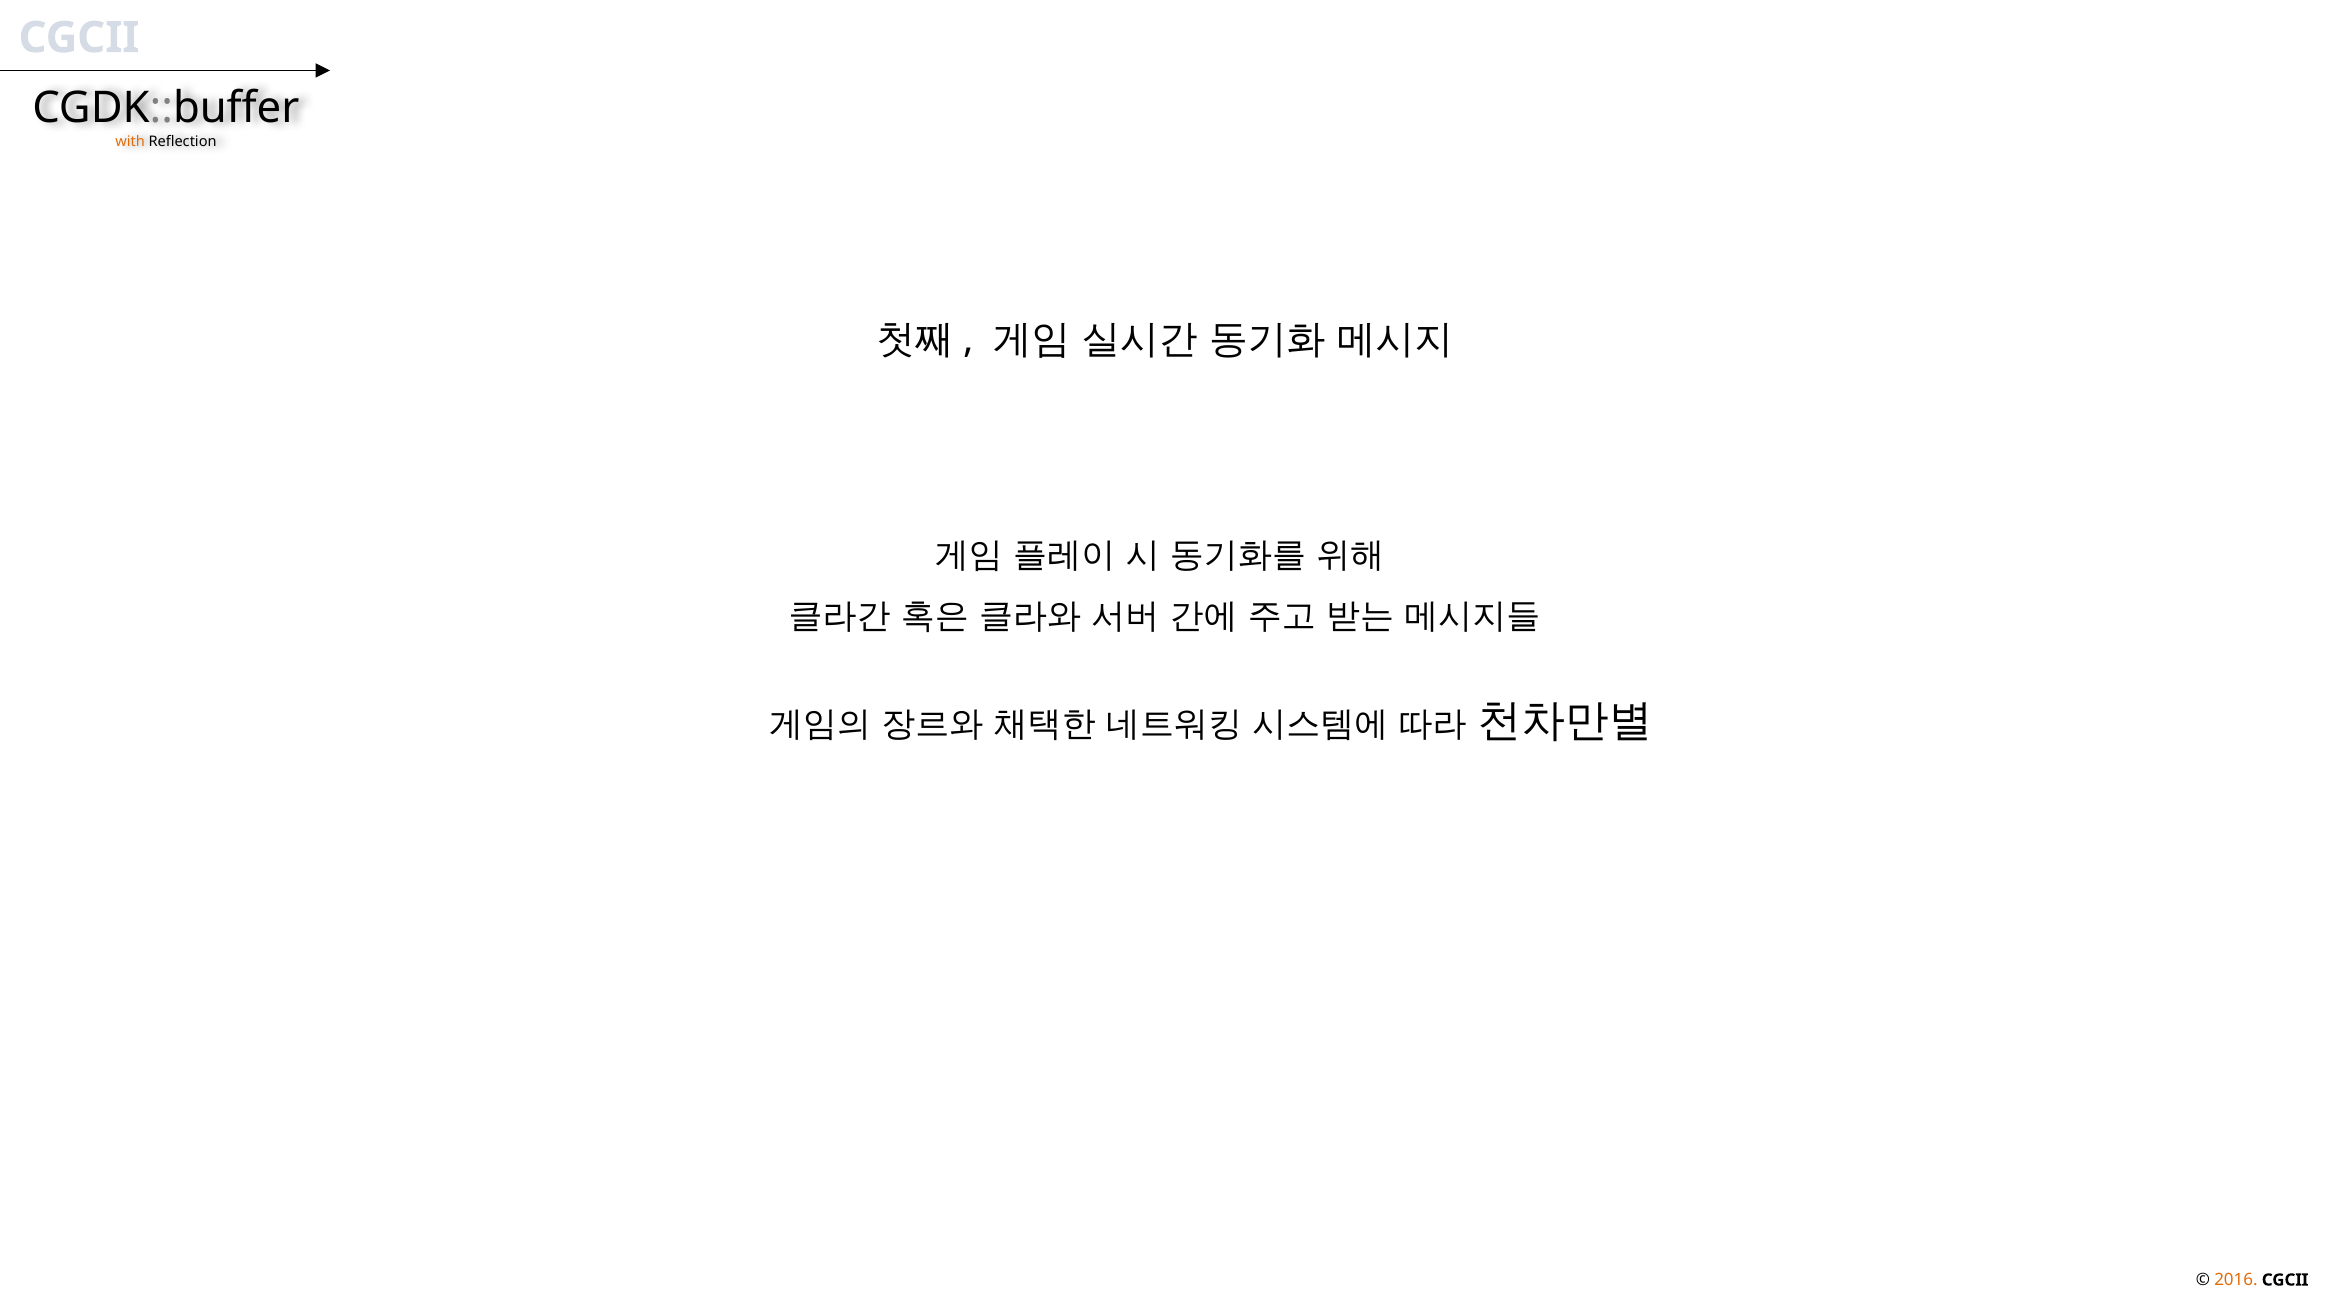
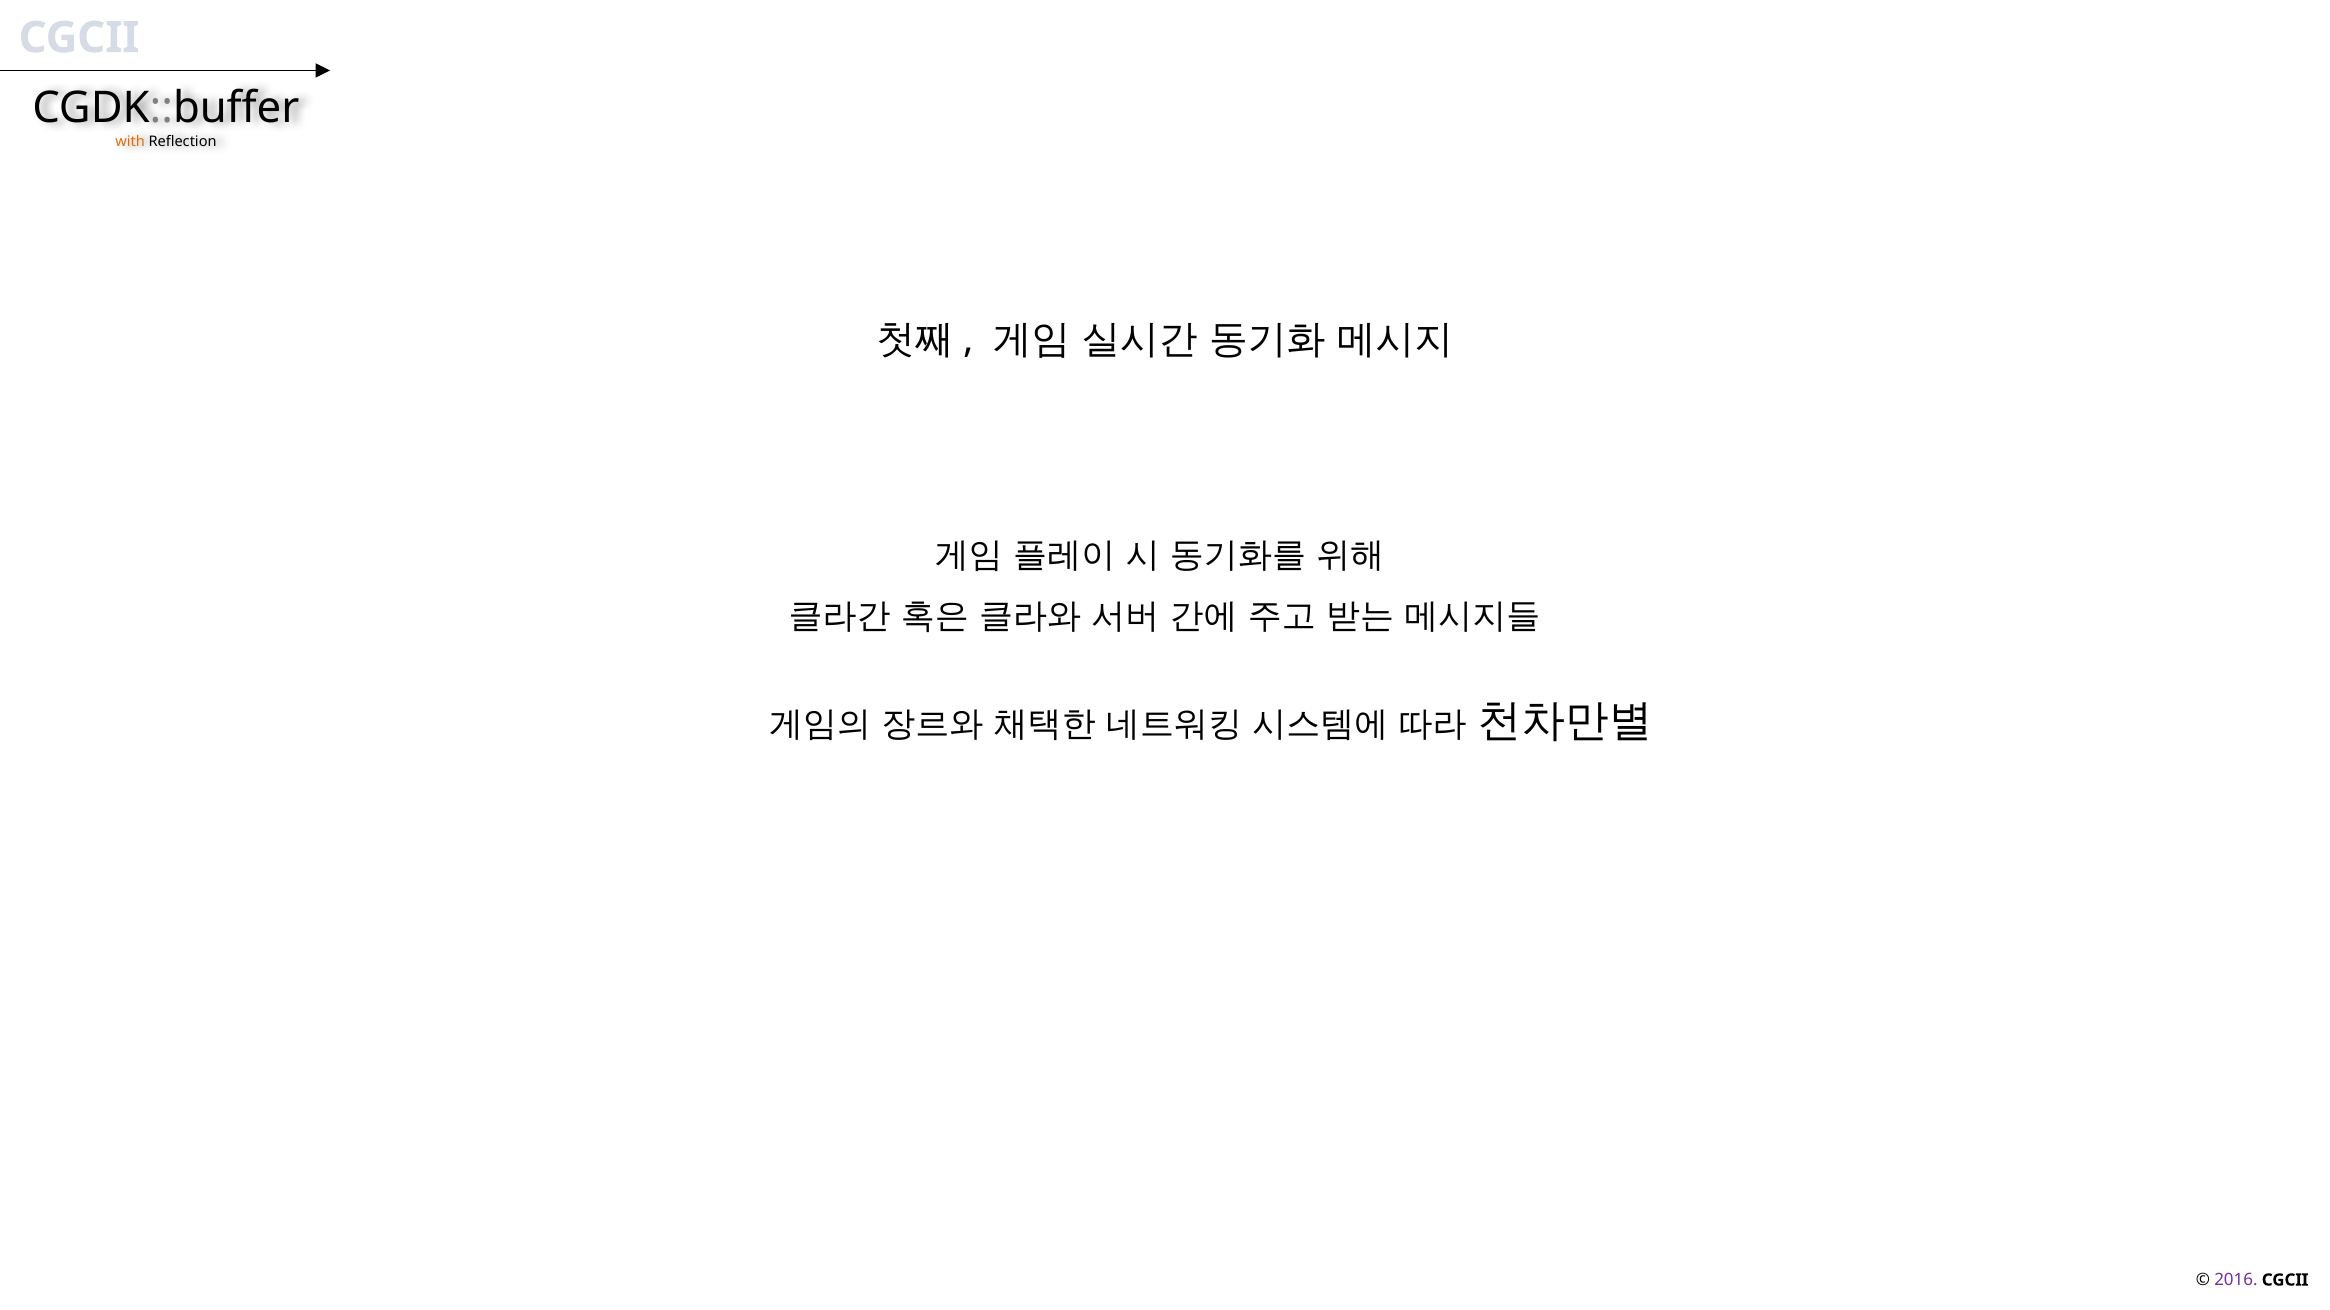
2016 colour: orange -> purple (2236, 1281)
